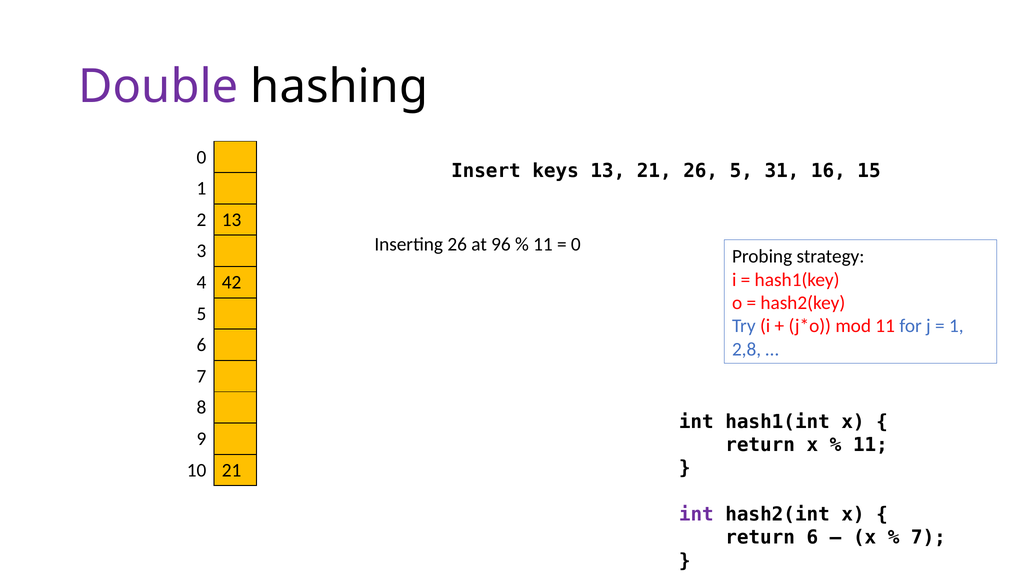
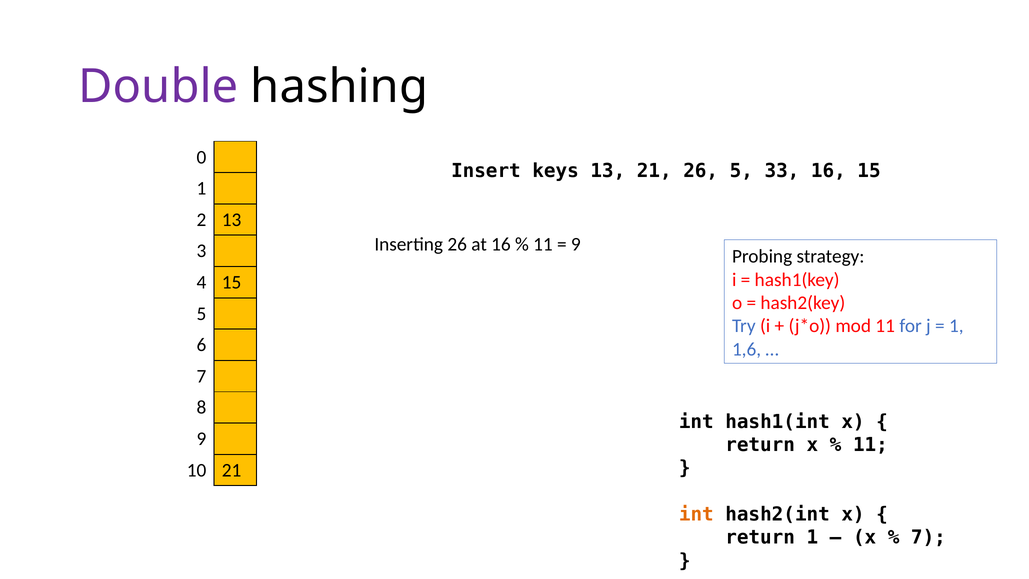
31: 31 -> 33 (782, 171)
at 96: 96 -> 16 (501, 244)
0: 0 -> 9 (576, 244)
4 42: 42 -> 15 (232, 282)
2,8: 2,8 -> 1,6 (747, 349)
int colour: purple -> orange (696, 514)
return 6: 6 -> 1 (812, 537)
